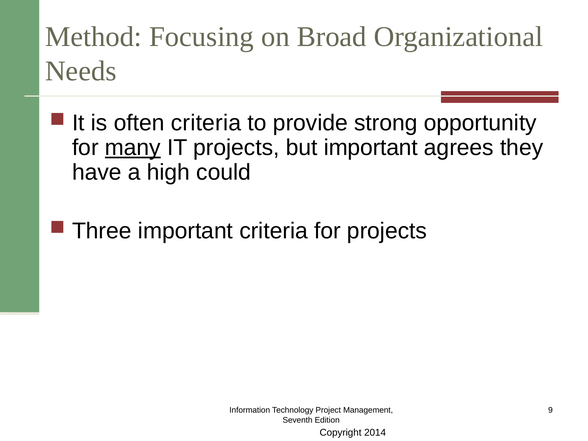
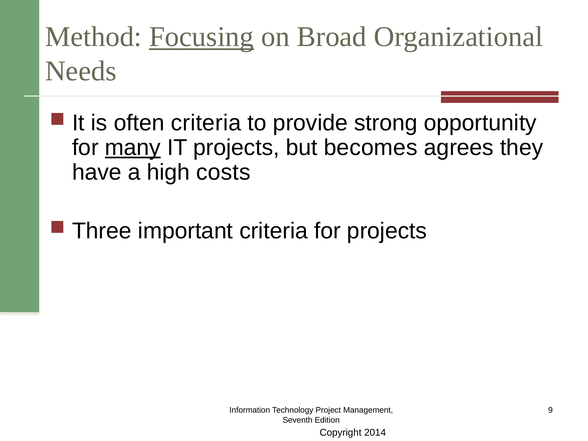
Focusing underline: none -> present (201, 37)
but important: important -> becomes (371, 148)
could: could -> costs (223, 172)
